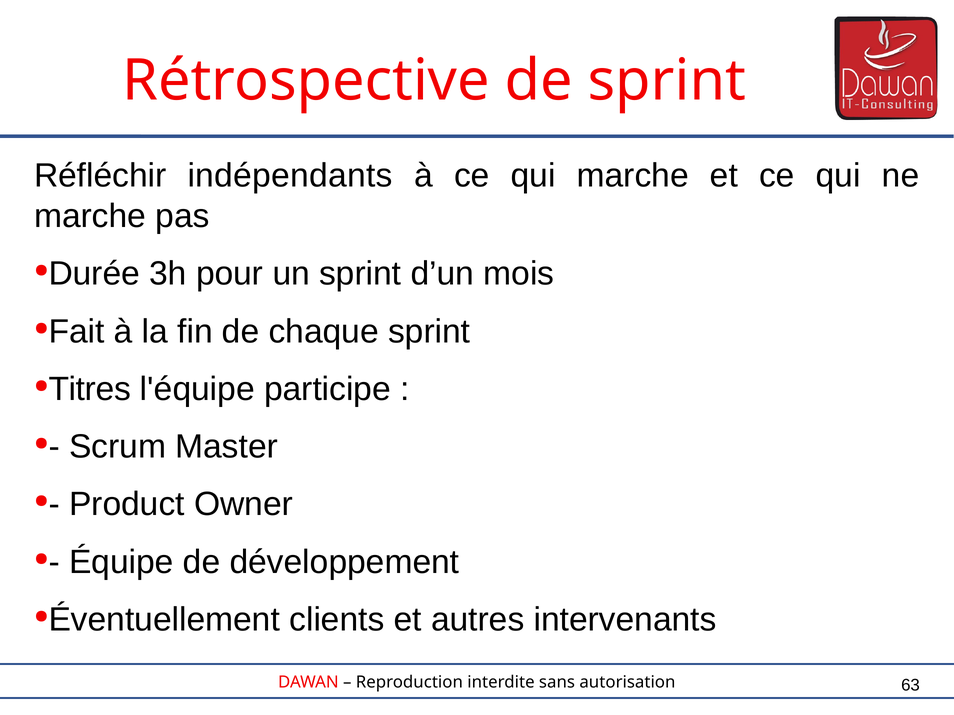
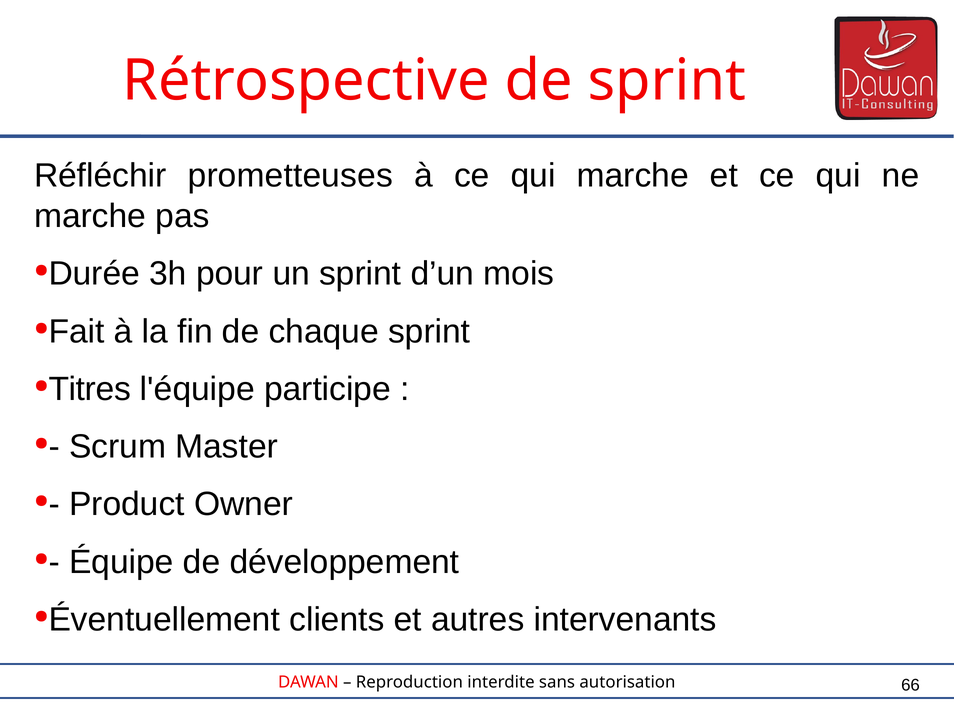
indépendants: indépendants -> prometteuses (290, 176)
63: 63 -> 66 (910, 686)
